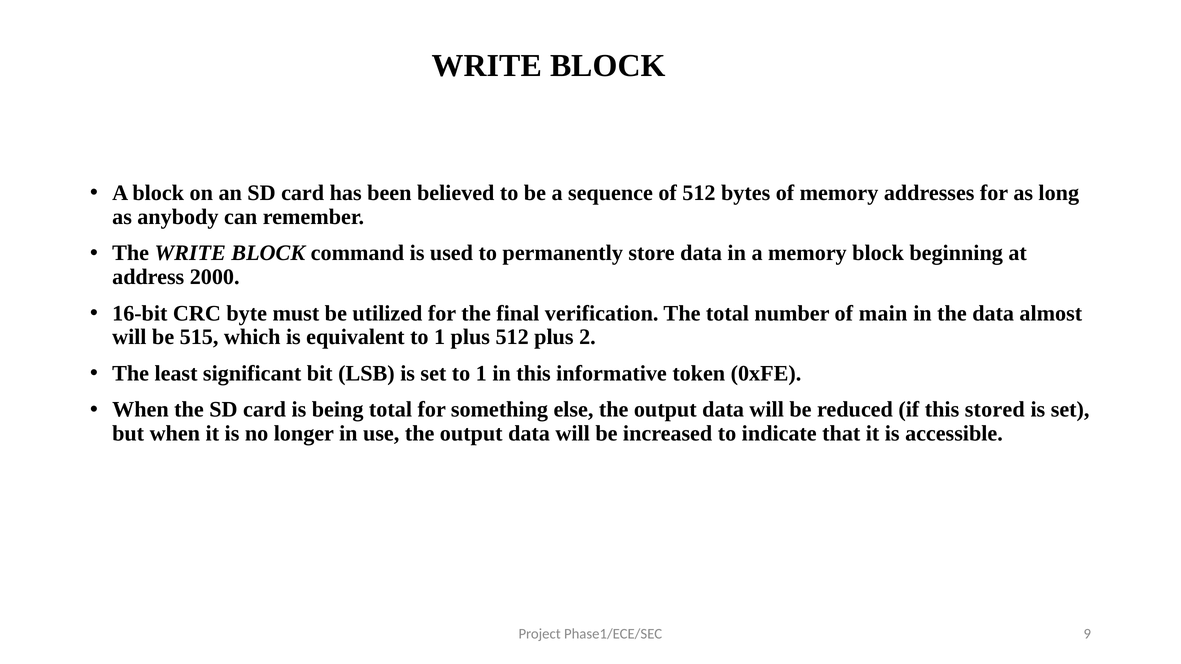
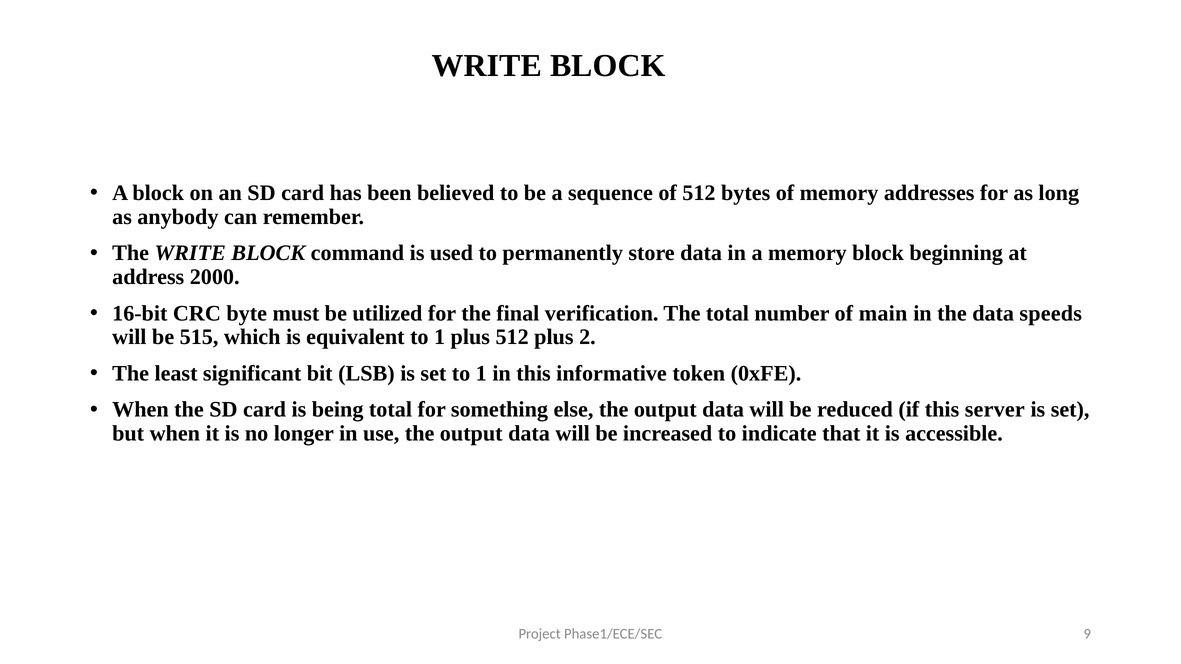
almost: almost -> speeds (1051, 313)
stored: stored -> server (995, 410)
